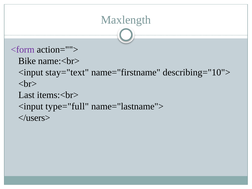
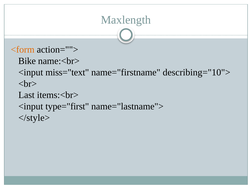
<form colour: purple -> orange (23, 50)
stay="text: stay="text -> miss="text (67, 72)
type="full: type="full -> type="first (67, 106)
</users>: </users> -> </style> (34, 118)
